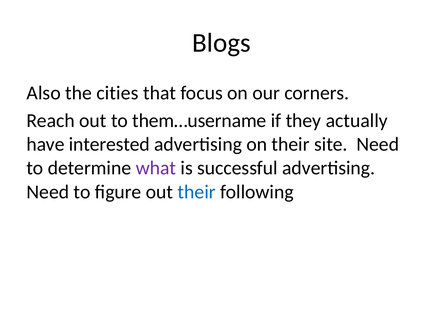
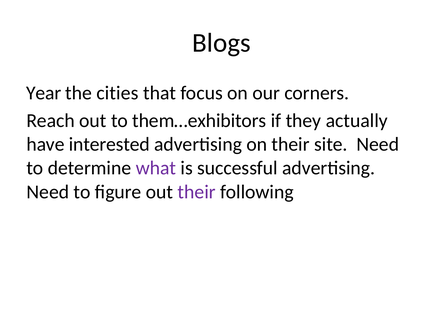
Also: Also -> Year (44, 93)
them…username: them…username -> them…exhibitors (199, 121)
their colour: blue -> purple (197, 191)
